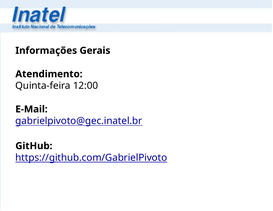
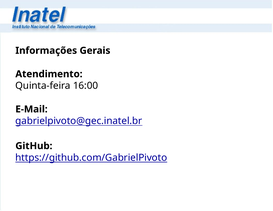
12:00: 12:00 -> 16:00 (85, 86)
